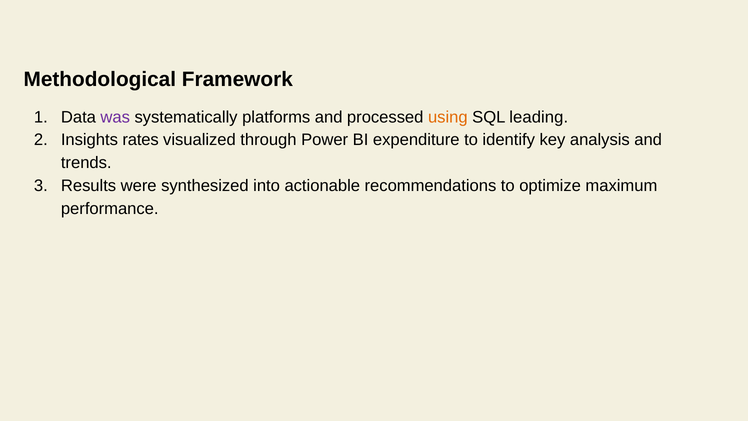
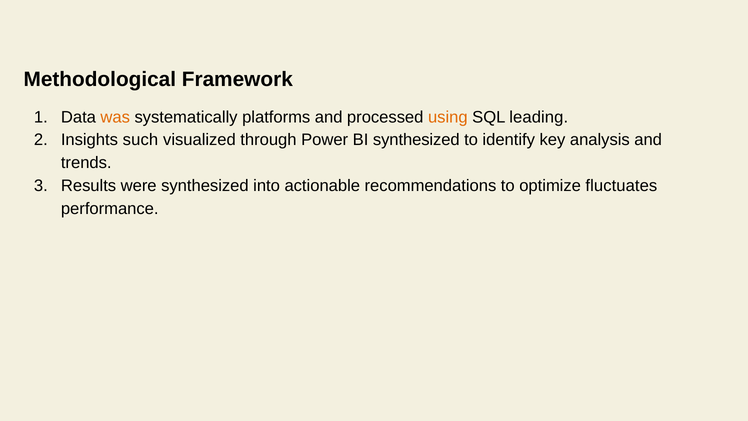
was colour: purple -> orange (115, 117)
rates: rates -> such (140, 140)
BI expenditure: expenditure -> synthesized (416, 140)
maximum: maximum -> fluctuates (621, 186)
